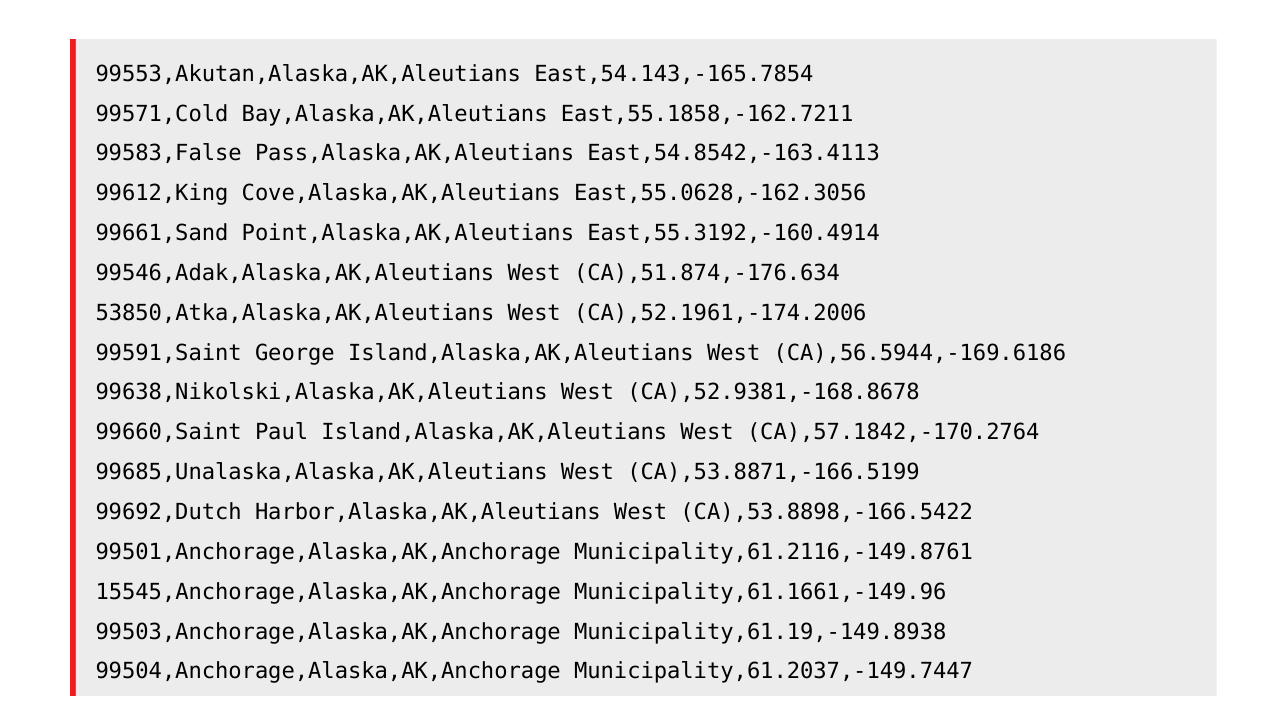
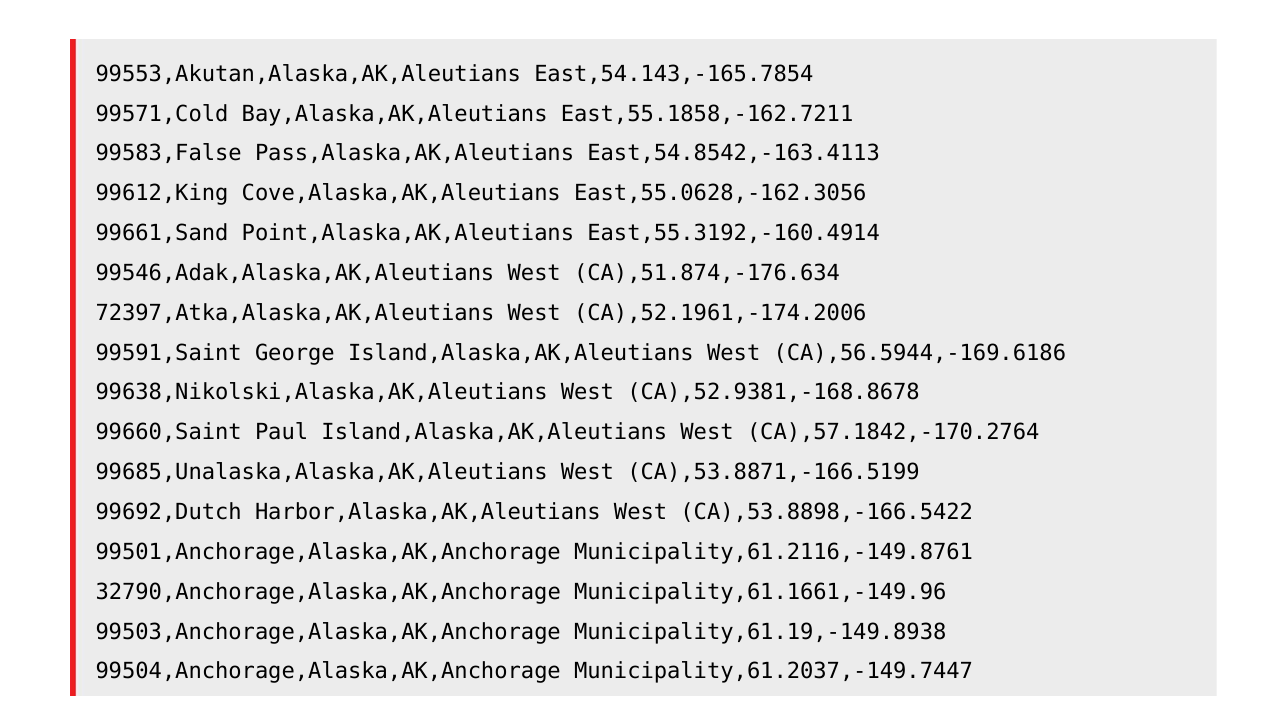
53850,Atka,Alaska,AK,Aleutians: 53850,Atka,Alaska,AK,Aleutians -> 72397,Atka,Alaska,AK,Aleutians (295, 313)
15545,Anchorage,Alaska,AK,Anchorage: 15545,Anchorage,Alaska,AK,Anchorage -> 32790,Anchorage,Alaska,AK,Anchorage (328, 592)
